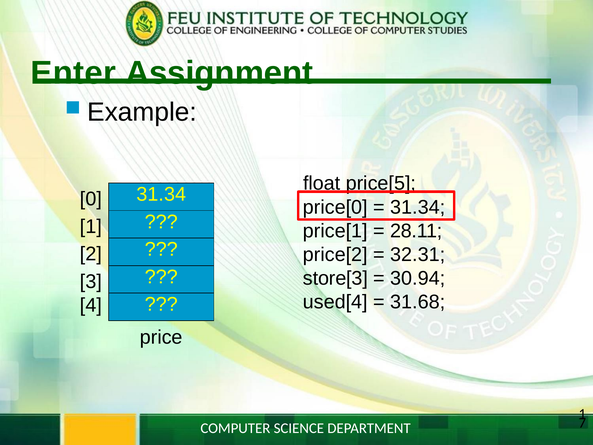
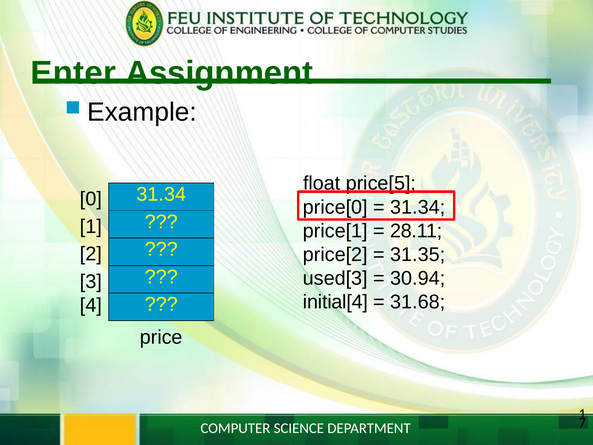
32.31: 32.31 -> 31.35 (418, 254)
store[3: store[3 -> used[3 (335, 278)
used[4: used[4 -> initial[4 (335, 302)
